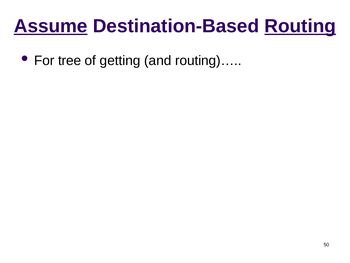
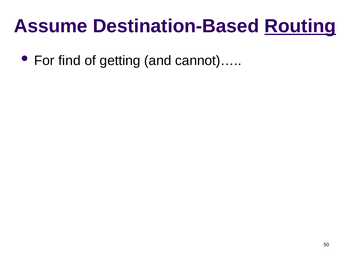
Assume underline: present -> none (51, 26)
tree: tree -> find (69, 60)
routing)…: routing)… -> cannot)… (208, 60)
